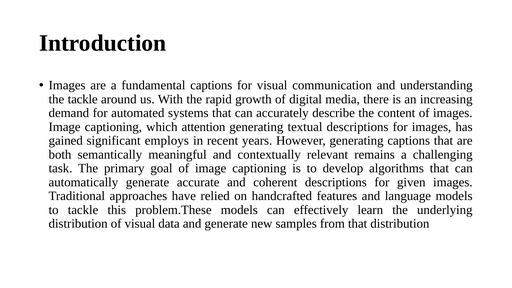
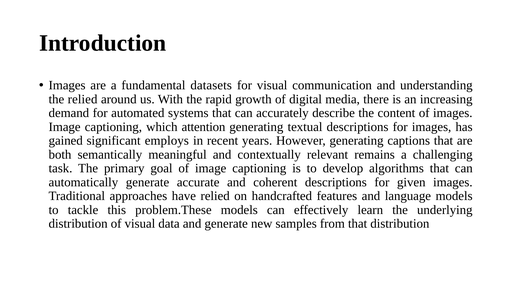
fundamental captions: captions -> datasets (211, 85)
the tackle: tackle -> relied (83, 99)
